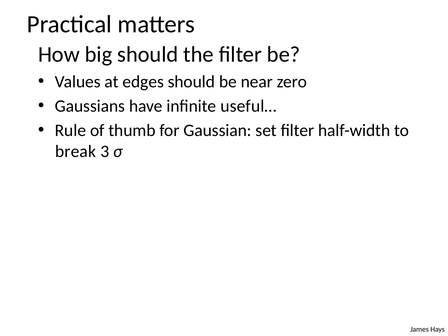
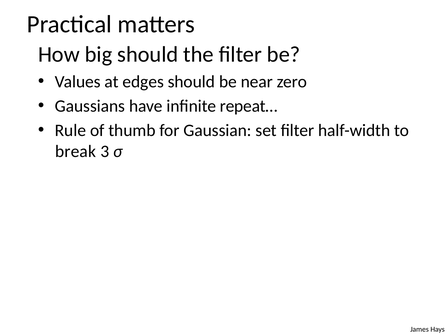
useful…: useful… -> repeat… (249, 106)
